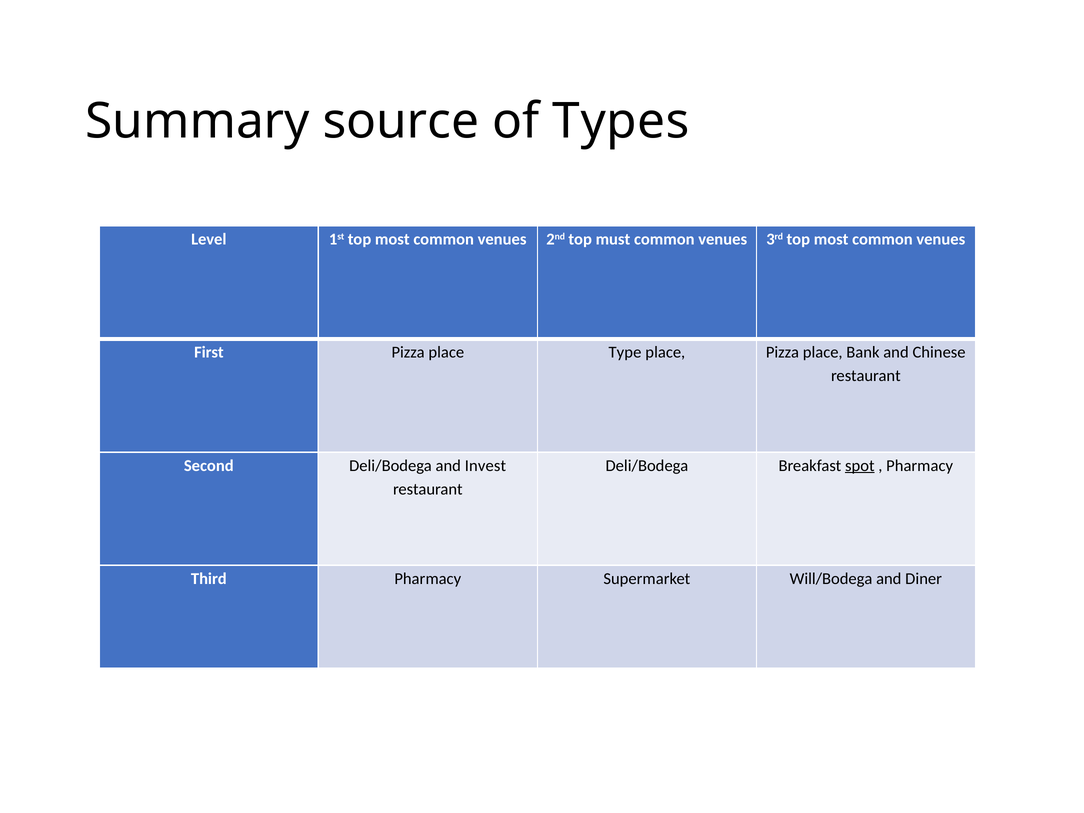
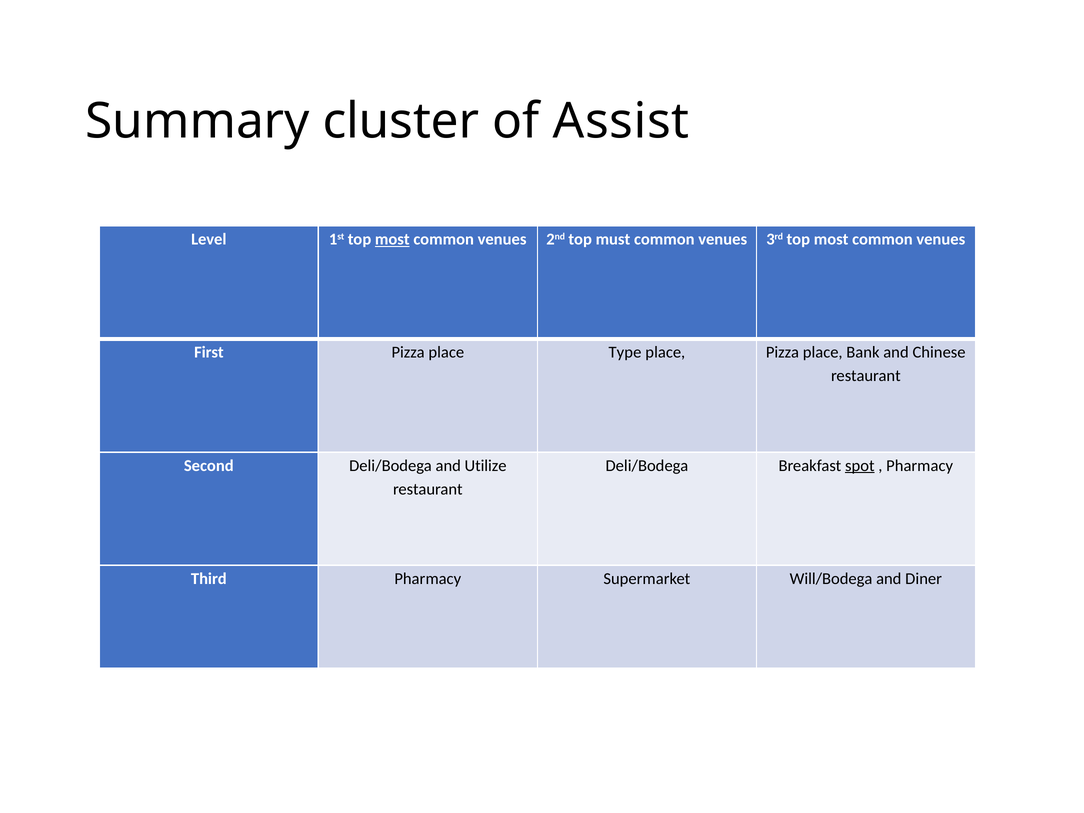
source: source -> cluster (401, 122)
Types: Types -> Assist (621, 122)
most underline: none -> present (392, 239)
Invest: Invest -> Utilize (486, 466)
